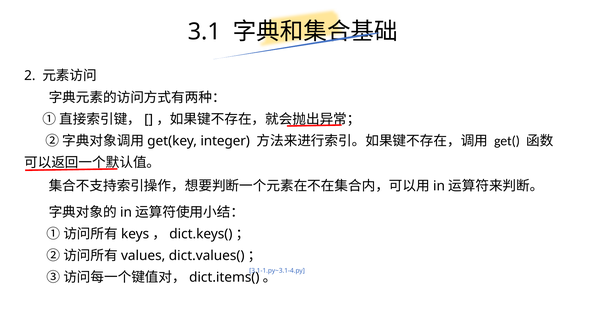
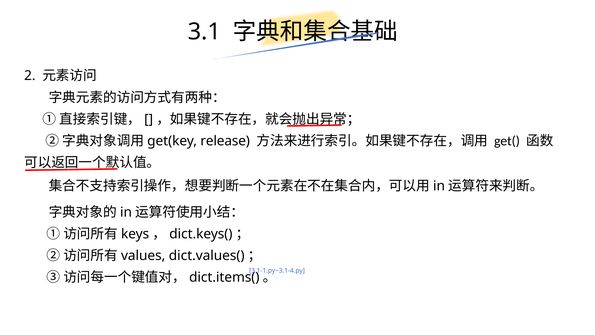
integer: integer -> release (225, 141)
